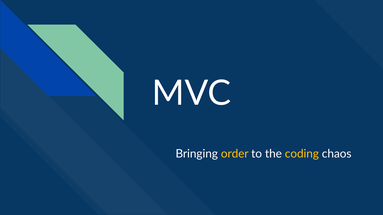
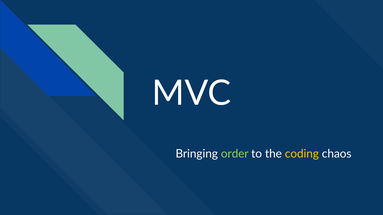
order colour: yellow -> light green (235, 154)
